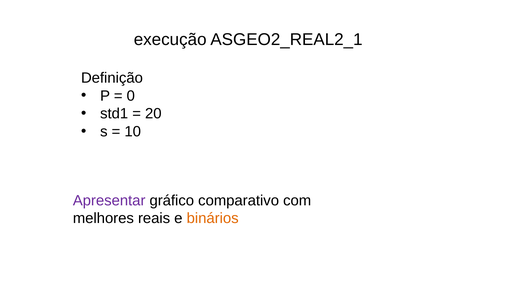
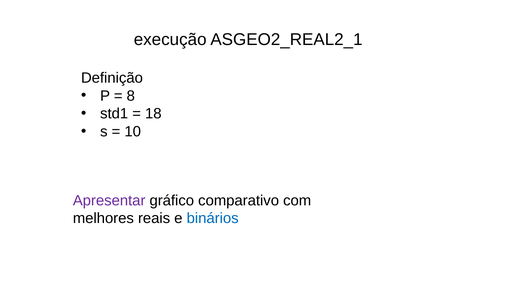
0: 0 -> 8 (131, 96)
20: 20 -> 18 (153, 114)
binários colour: orange -> blue (213, 218)
